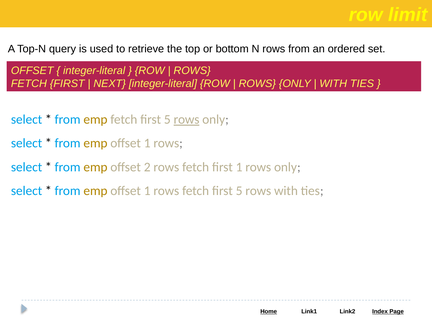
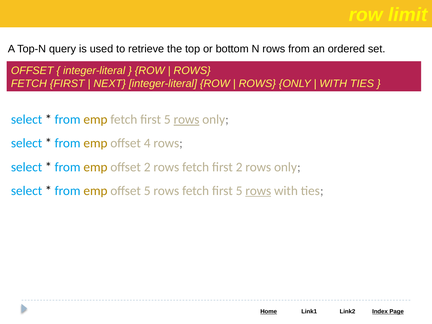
1: 1 -> 4 (147, 143)
first 1: 1 -> 2 (239, 167)
1: 1 -> 5 (147, 191)
rows underline: none -> present (258, 191)
